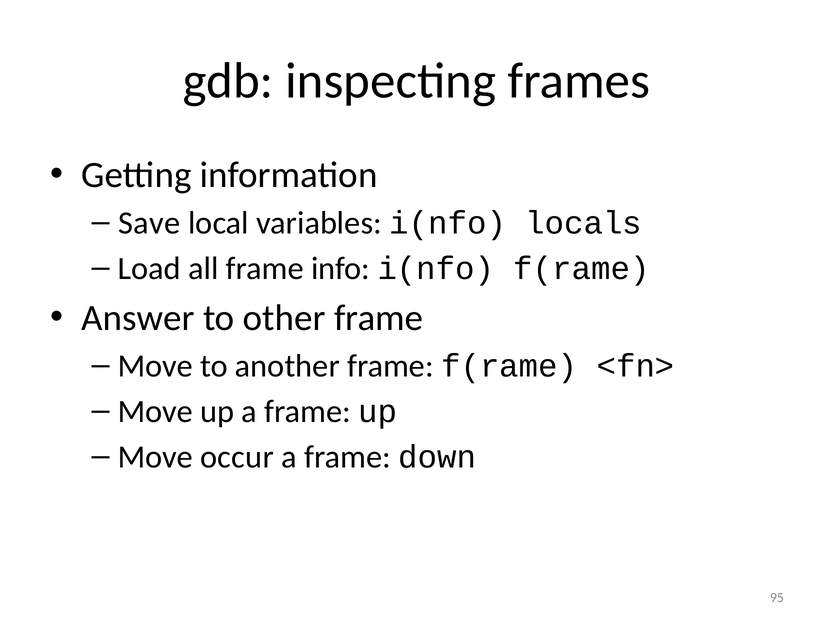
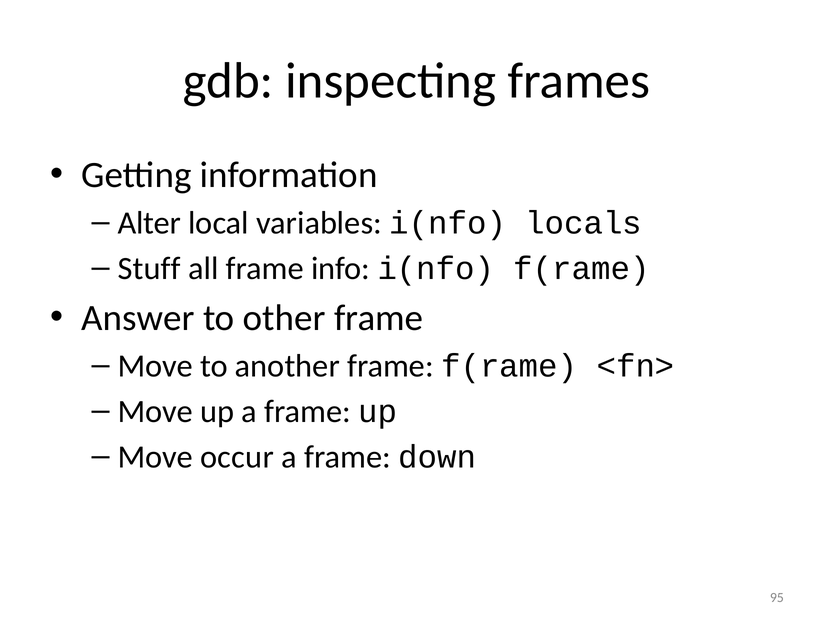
Save: Save -> Alter (149, 223)
Load: Load -> Stuff (149, 268)
